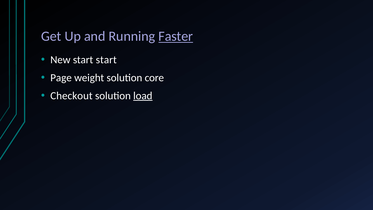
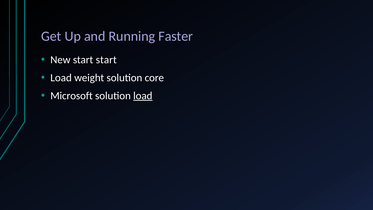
Faster underline: present -> none (176, 36)
Page: Page -> Load (61, 78)
Checkout: Checkout -> Microsoft (72, 96)
